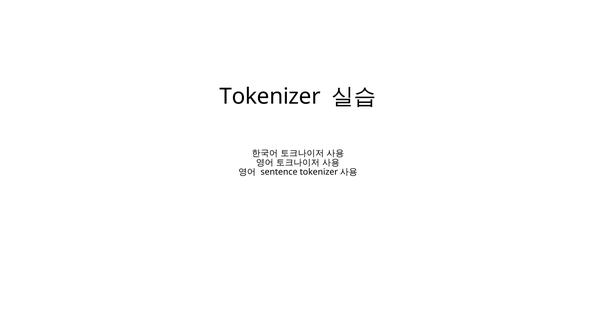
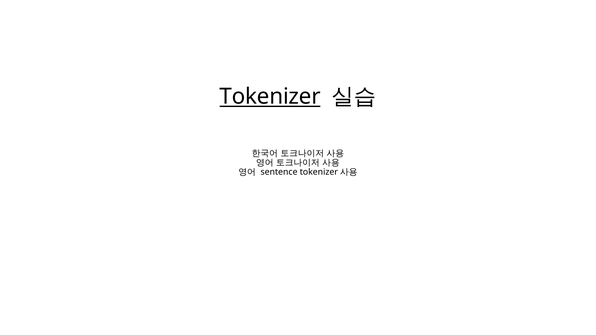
Tokenizer underline: none -> present (270, 97)
